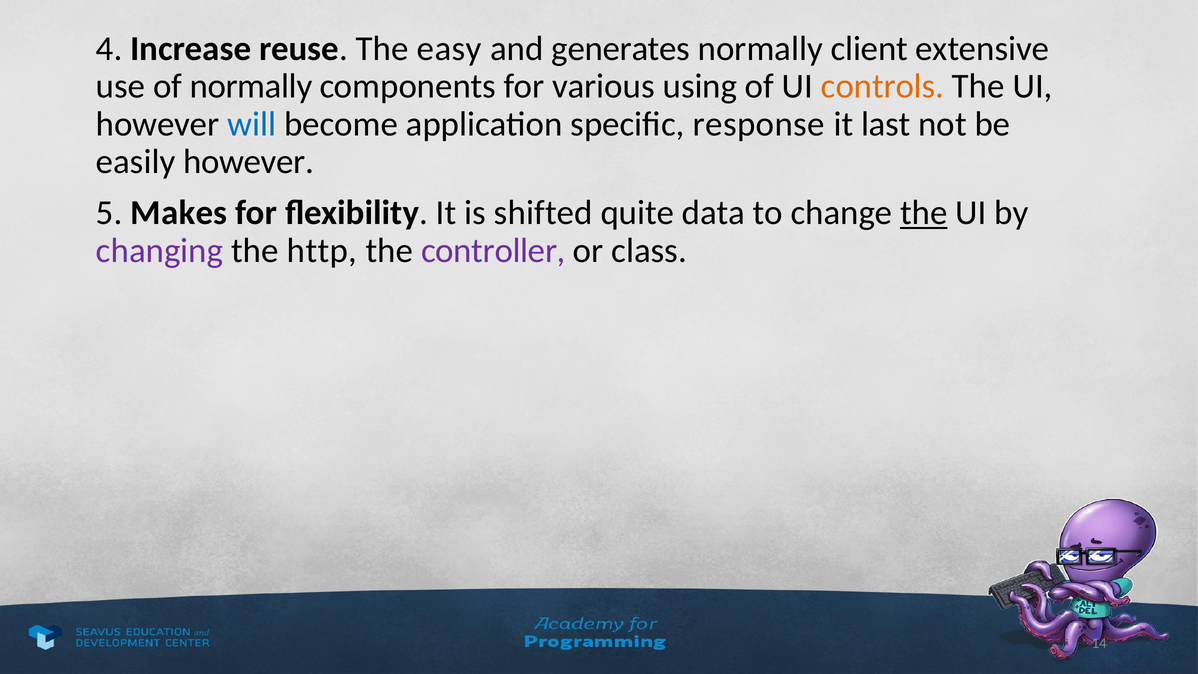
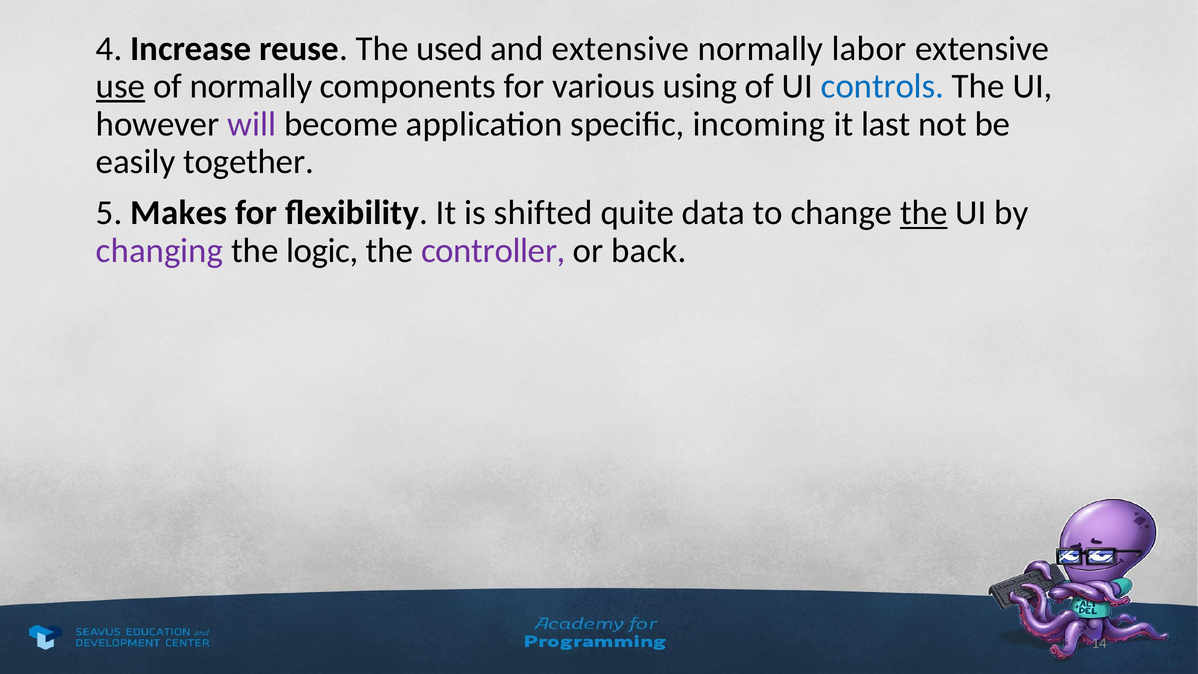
easy: easy -> used (450, 49)
and generates: generates -> extensive (620, 49)
client: client -> labor (869, 49)
use underline: none -> present (121, 86)
controls colour: orange -> blue (883, 86)
will colour: blue -> purple (252, 124)
response: response -> incoming (759, 124)
easily however: however -> together (249, 162)
http: http -> logic (322, 250)
class: class -> back (649, 250)
